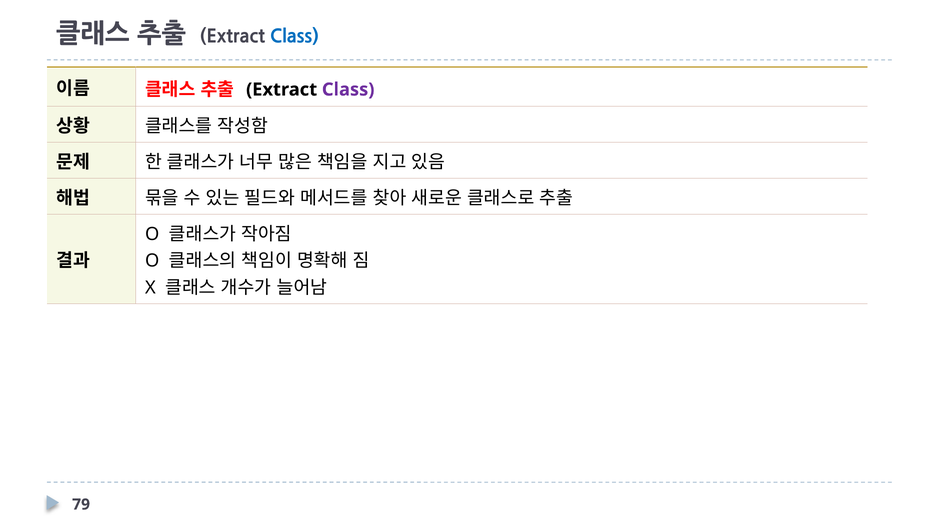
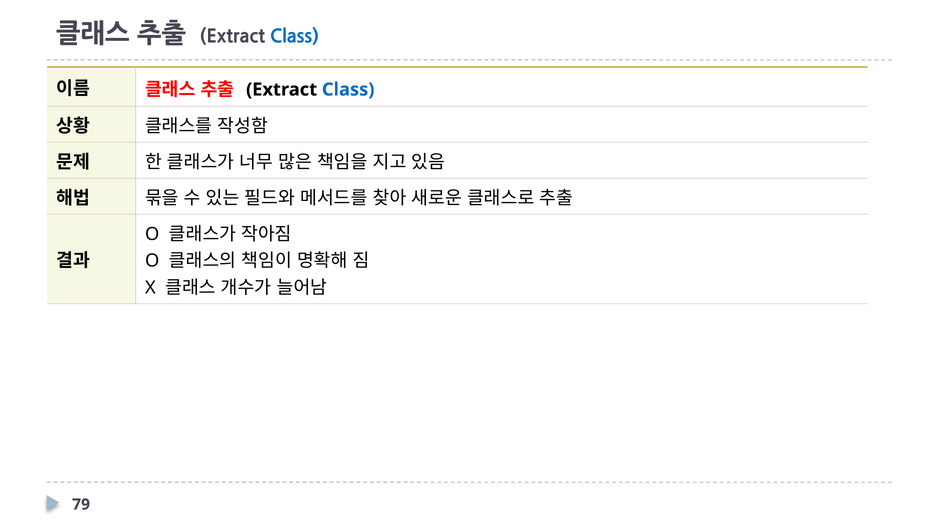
Class colour: purple -> blue (348, 90)
